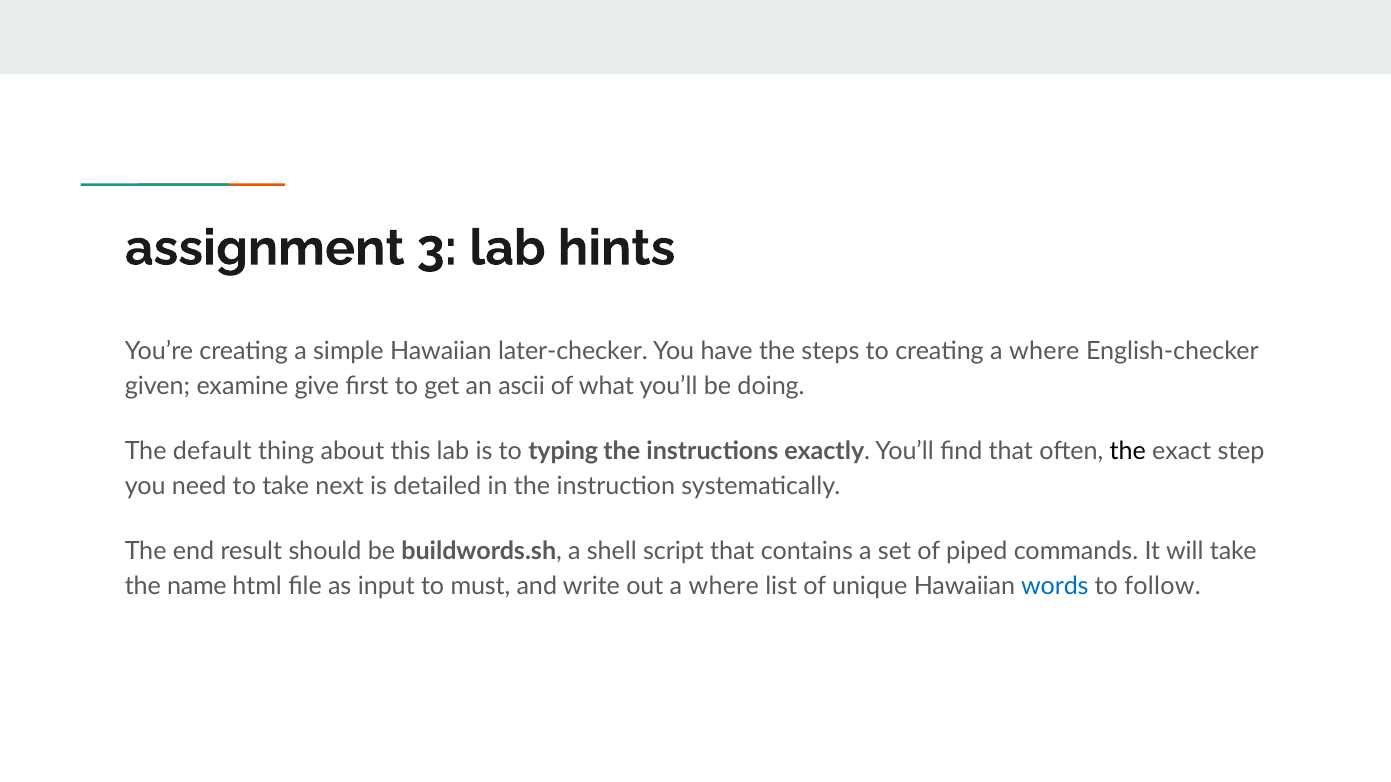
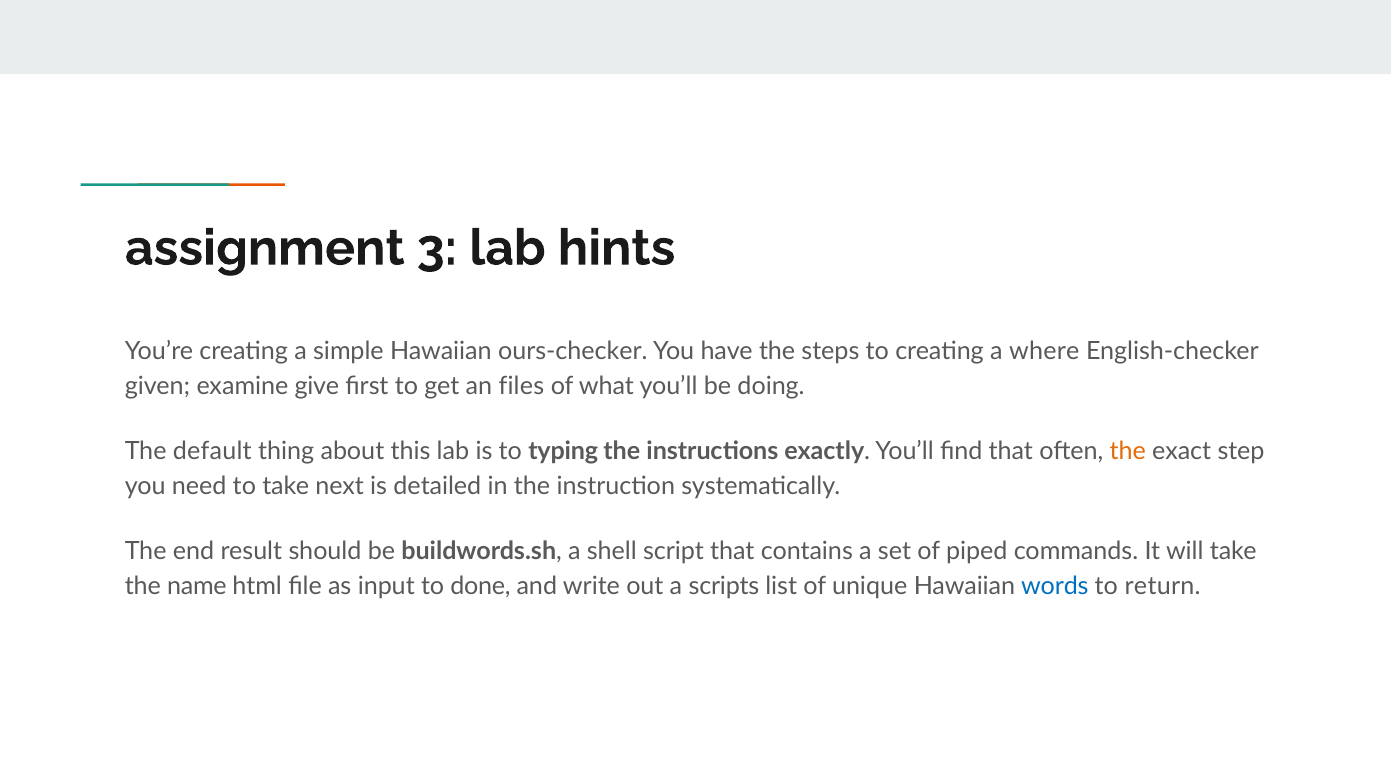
later-checker: later-checker -> ours-checker (573, 352)
ascii: ascii -> files (521, 386)
the colour: black -> orange (1128, 452)
must: must -> done (480, 587)
out a where: where -> scripts (724, 587)
follow: follow -> return (1163, 587)
